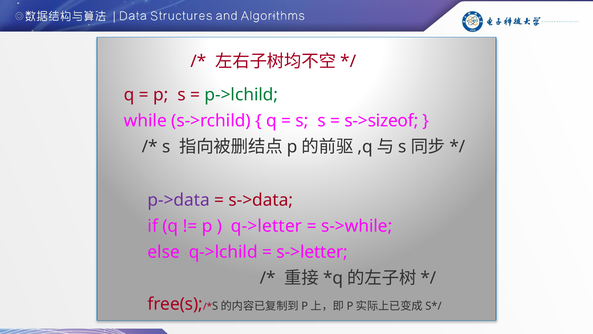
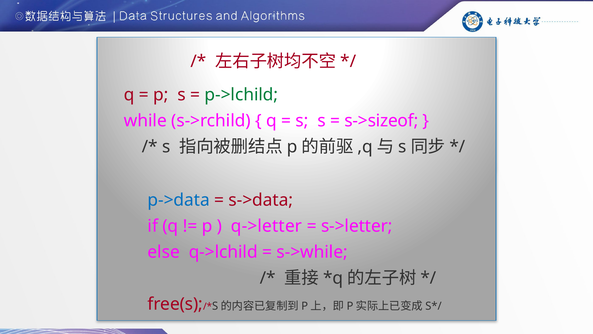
p->data colour: purple -> blue (179, 200)
s->while: s->while -> s->letter (357, 226)
s->letter: s->letter -> s->while (312, 252)
